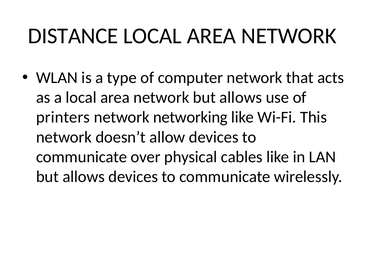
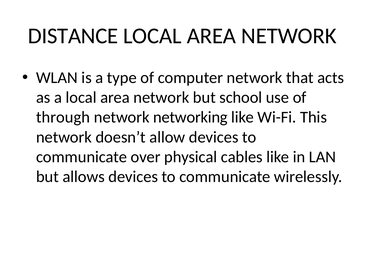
network but allows: allows -> school (241, 97)
printers: printers -> through (63, 117)
